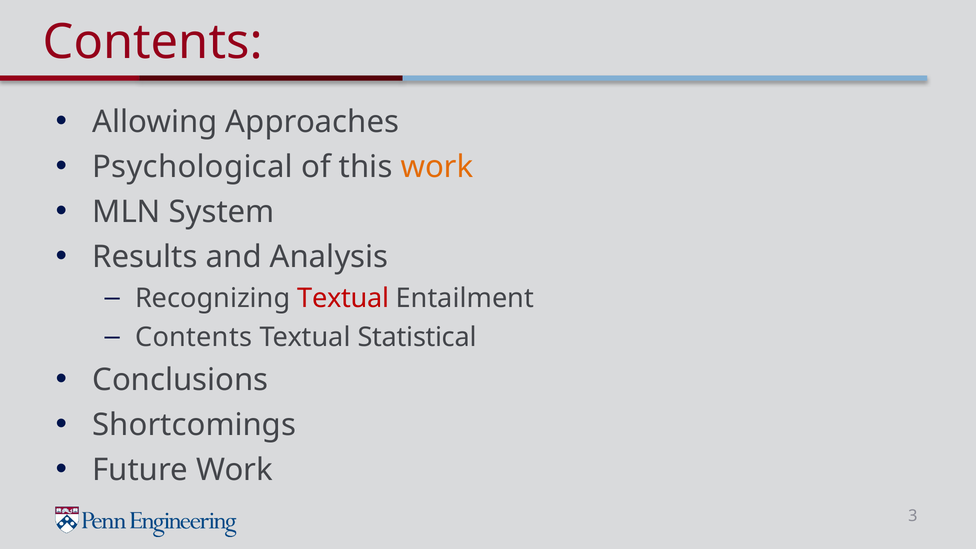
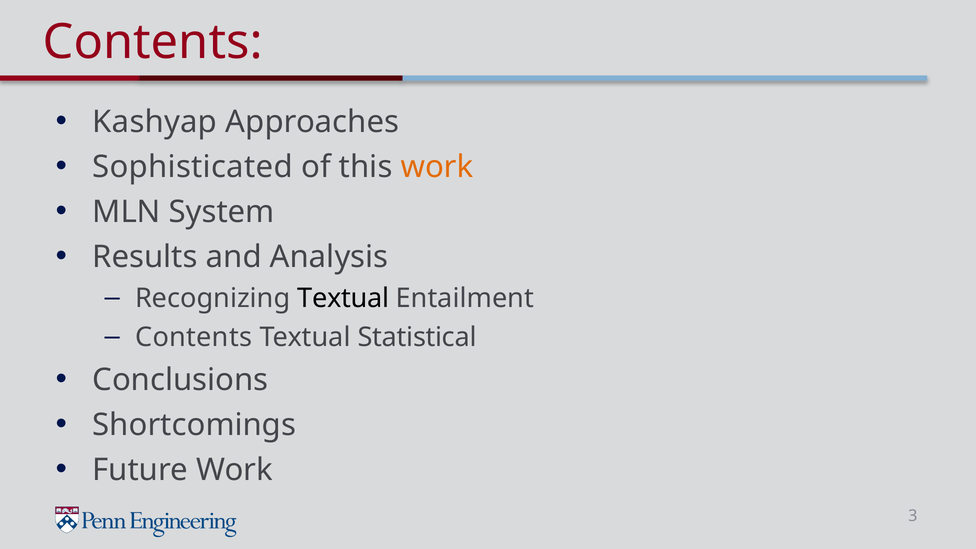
Allowing: Allowing -> Kashyap (155, 122)
Psychological: Psychological -> Sophisticated (193, 167)
Textual colour: red -> black (343, 298)
